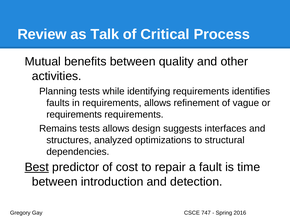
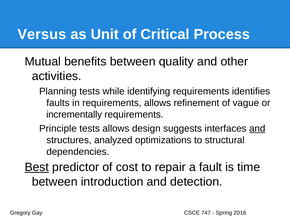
Review: Review -> Versus (42, 34)
Talk: Talk -> Unit (105, 34)
requirements: requirements -> incrementally (74, 115)
Remains: Remains -> Principle (58, 129)
and underline: none -> present (257, 129)
